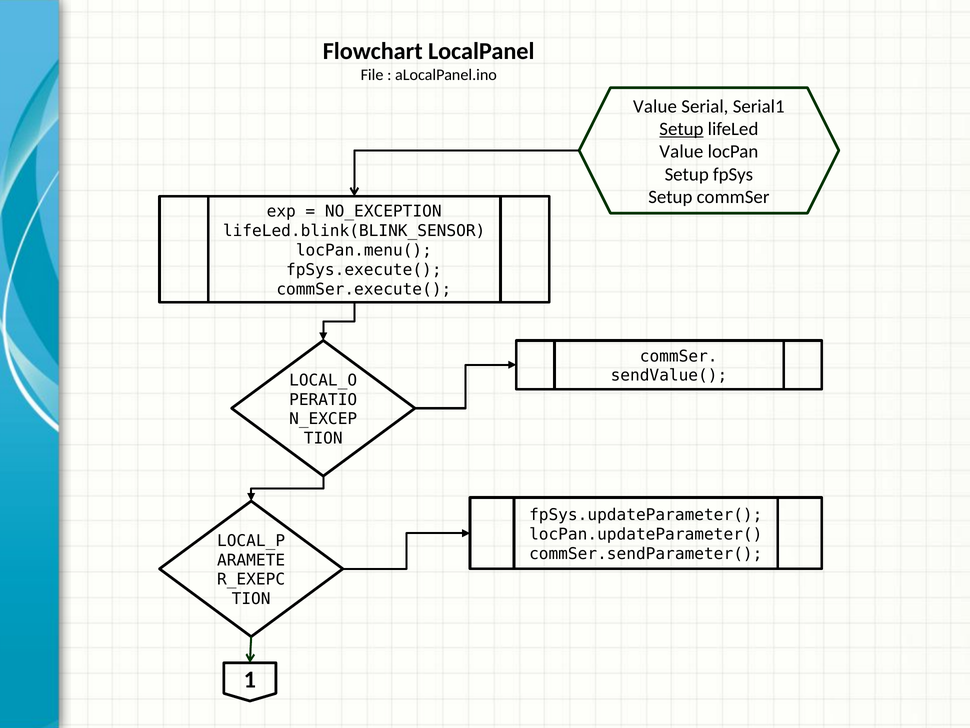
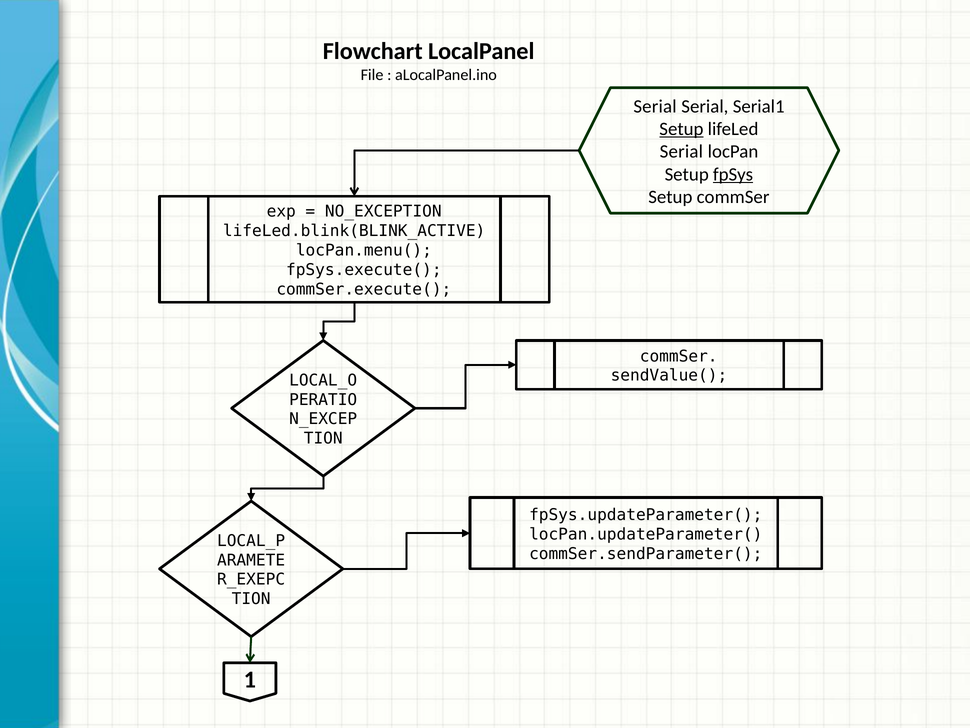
Value: Value -> Serial (655, 106)
Value: Value -> Serial (681, 152)
fpSys underline: none -> present (733, 174)
lifeLed.blink(BLINK_SENSOR: lifeLed.blink(BLINK_SENSOR -> lifeLed.blink(BLINK_ACTIVE (354, 231)
